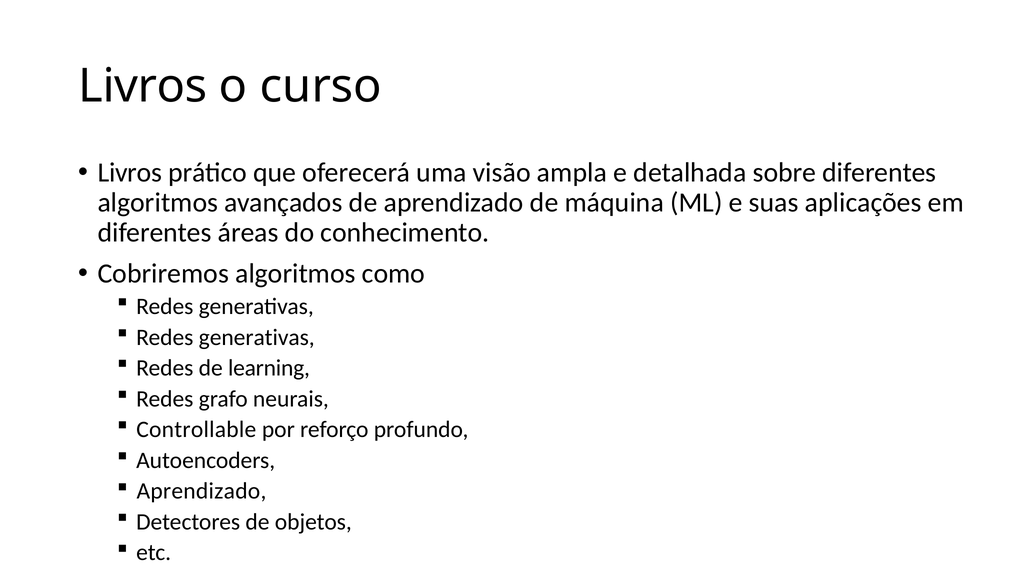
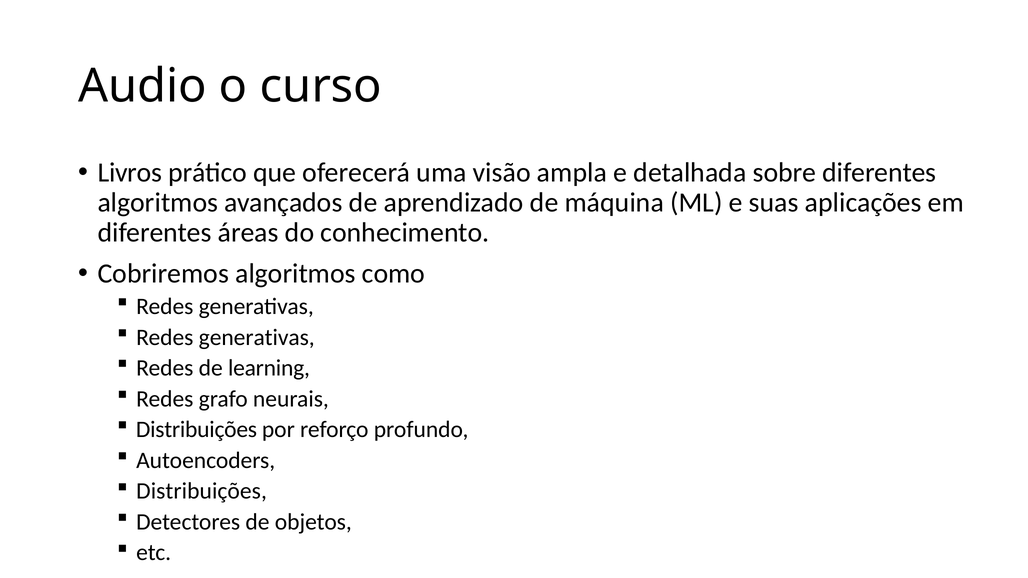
Livros: Livros -> Audio (143, 86)
Controllable: Controllable -> Distribuições (197, 430)
Aprendizado: Aprendizado -> Distribuições (202, 491)
